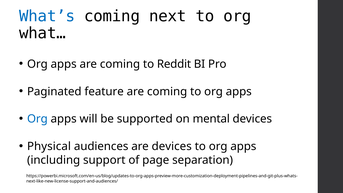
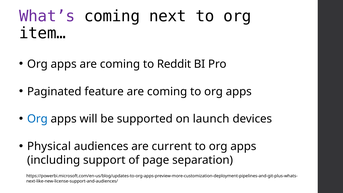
What’s colour: blue -> purple (47, 16)
what…: what… -> item… (42, 33)
mental: mental -> launch (211, 119)
are devices: devices -> current (172, 146)
